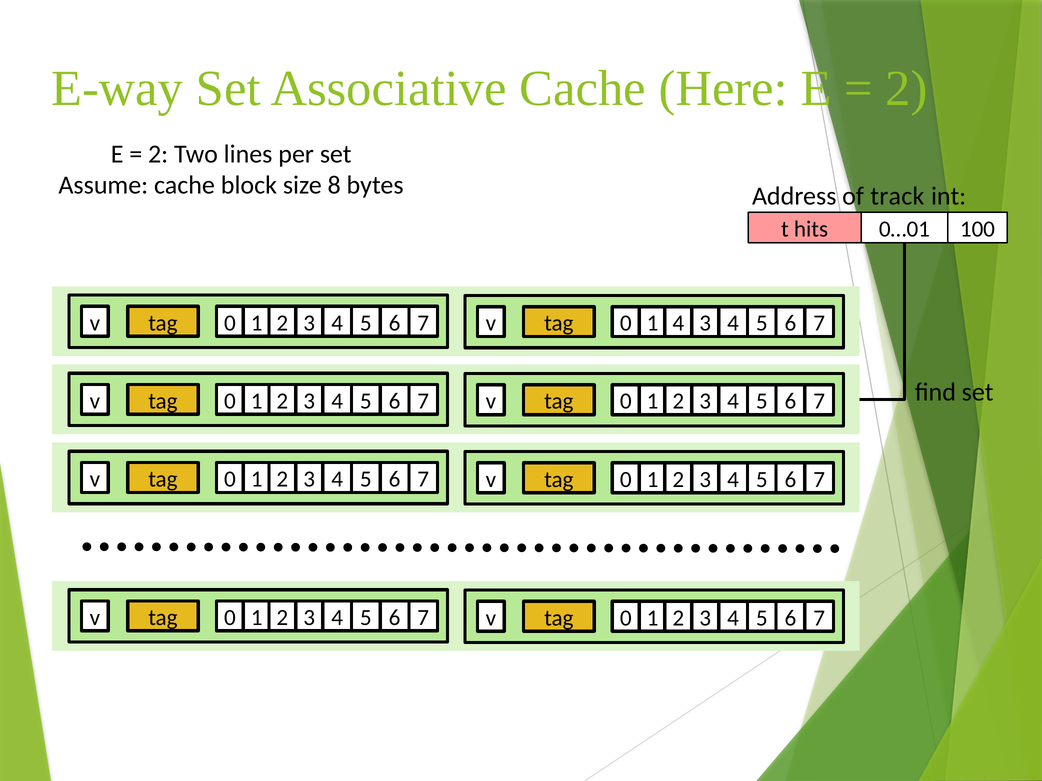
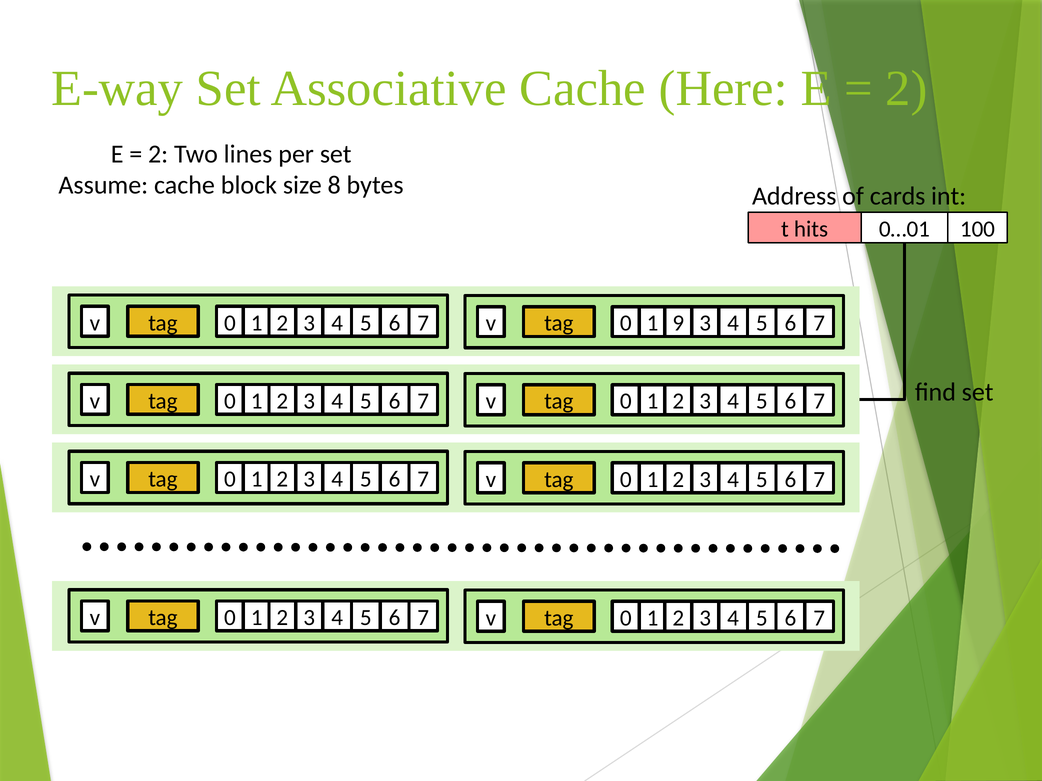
track: track -> cards (898, 196)
1 4: 4 -> 9 (678, 323)
